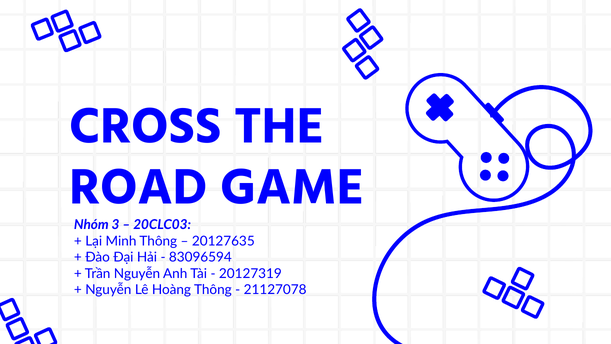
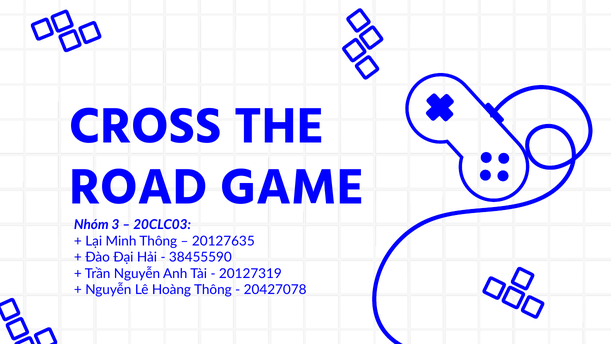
83096594: 83096594 -> 38455590 (200, 257)
21127078: 21127078 -> 20427078 (275, 290)
